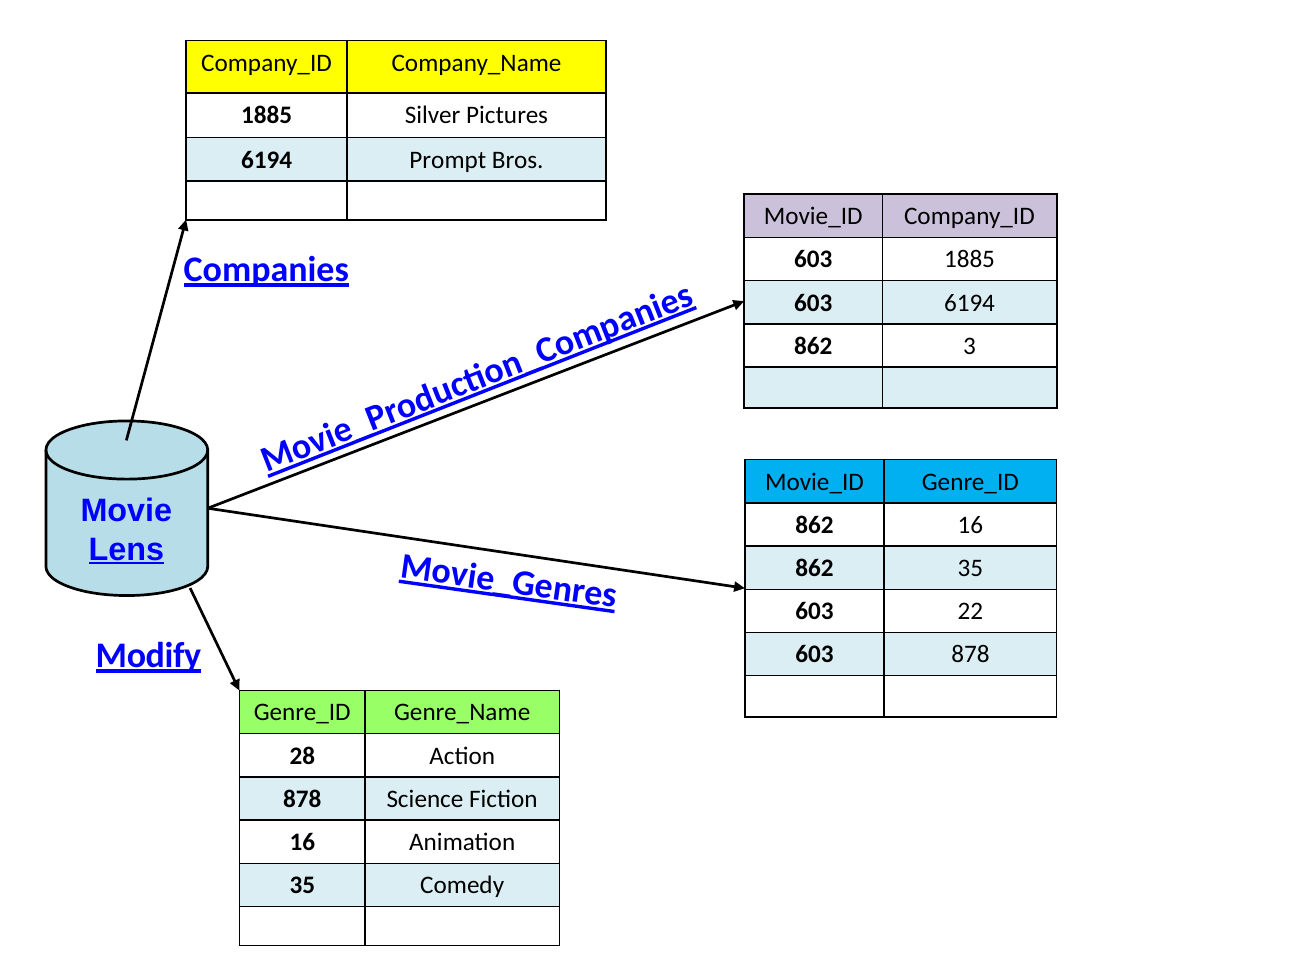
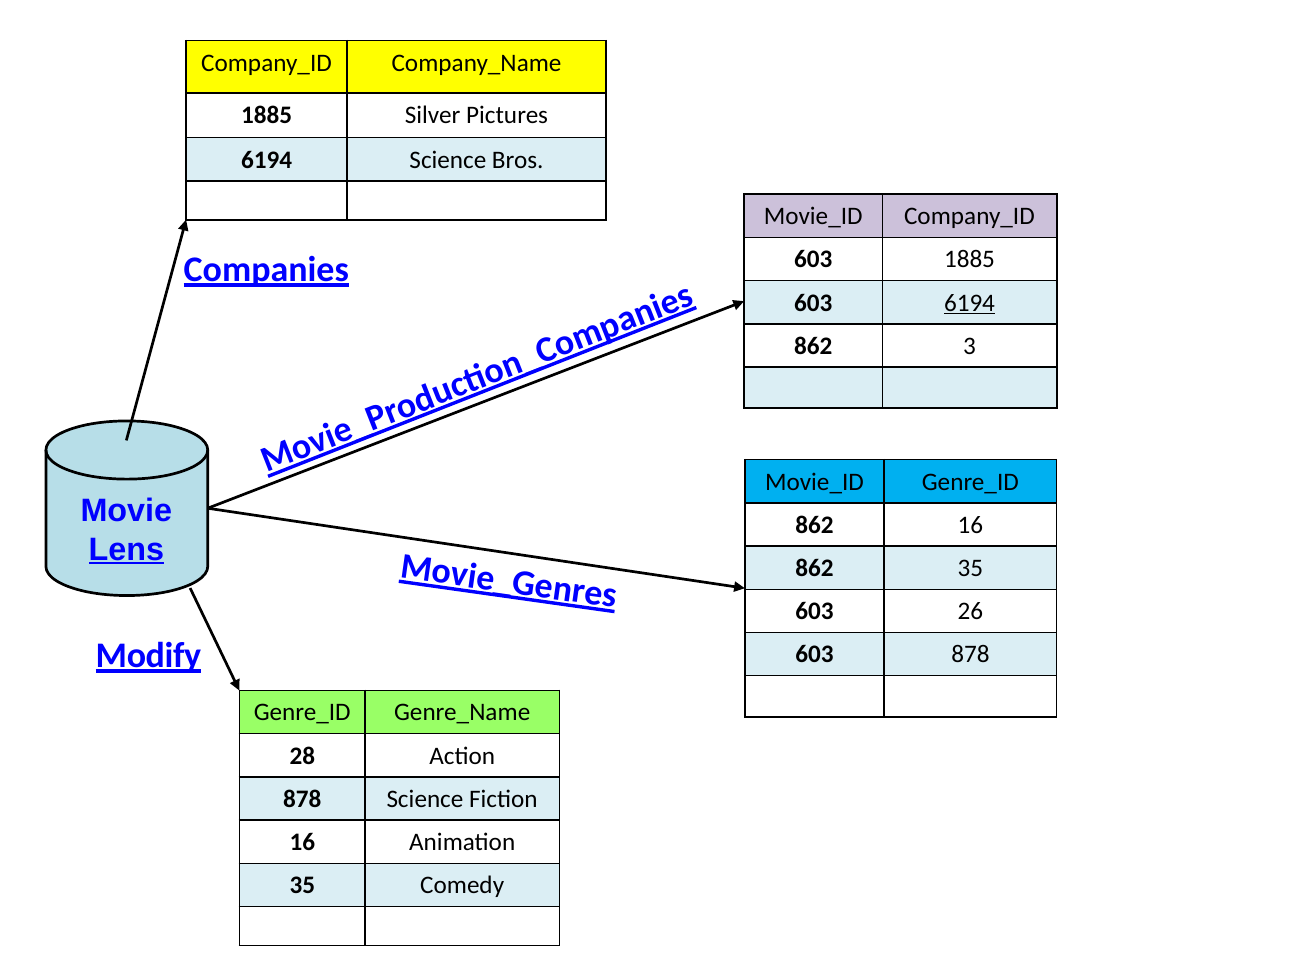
6194 Prompt: Prompt -> Science (448, 160)
6194 underline: none -> present (970, 303)
22: 22 -> 26 (970, 611)
